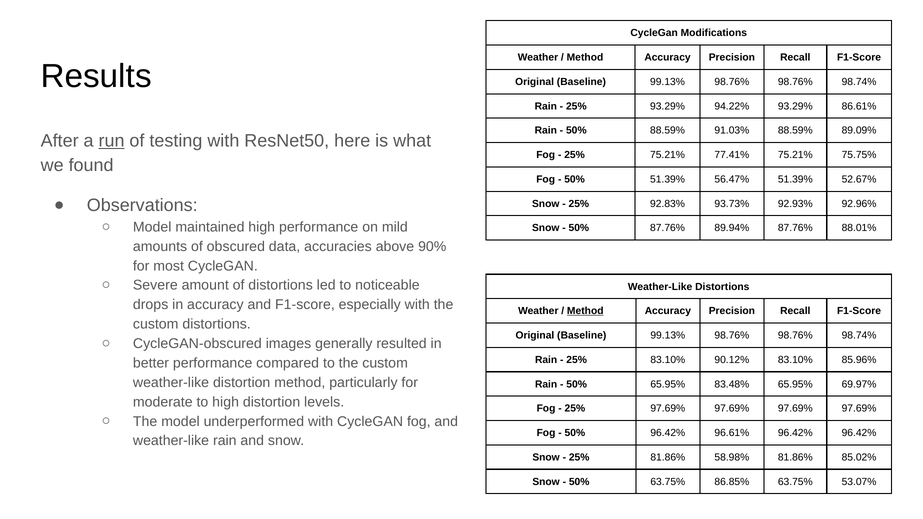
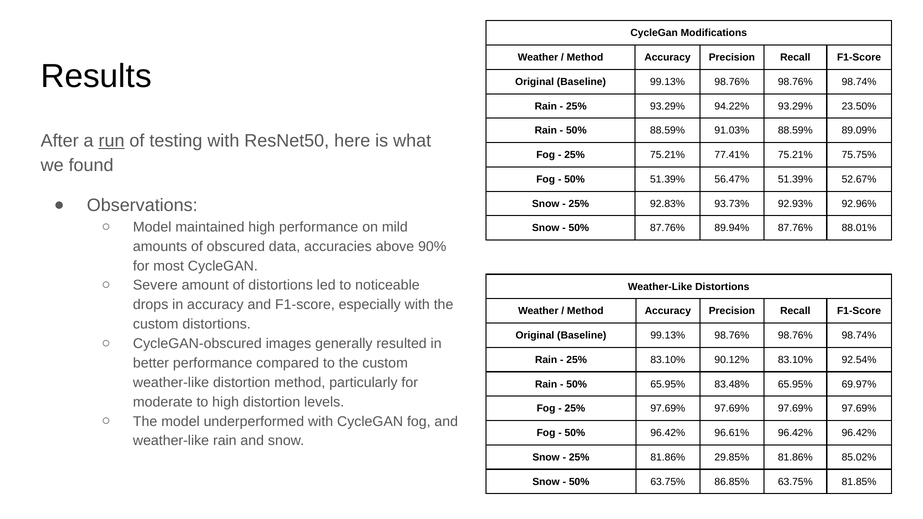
86.61%: 86.61% -> 23.50% (859, 106)
Method underline: present -> none (585, 311)
85.96%: 85.96% -> 92.54% (859, 360)
58.98%: 58.98% -> 29.85% (732, 457)
53.07%: 53.07% -> 81.85% (859, 482)
